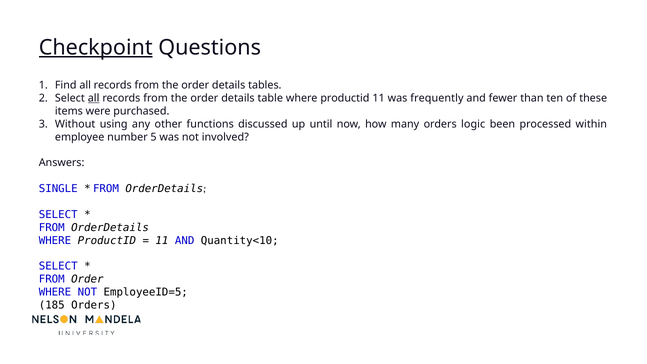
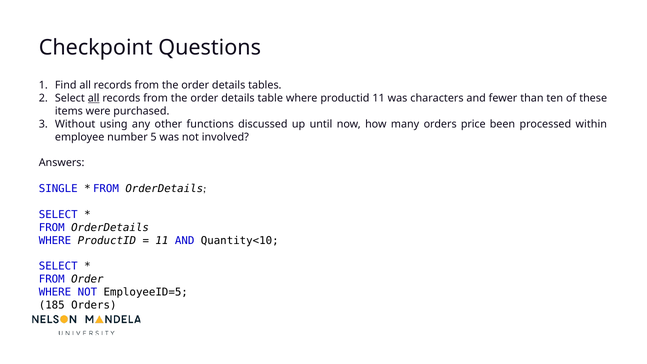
Checkpoint underline: present -> none (96, 48)
frequently: frequently -> characters (437, 98)
logic: logic -> price (473, 124)
